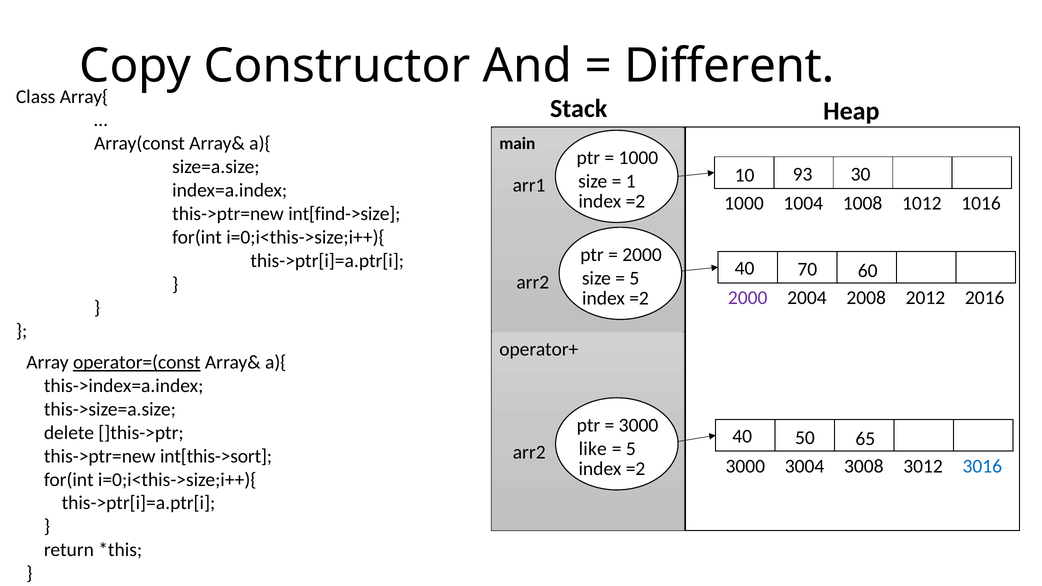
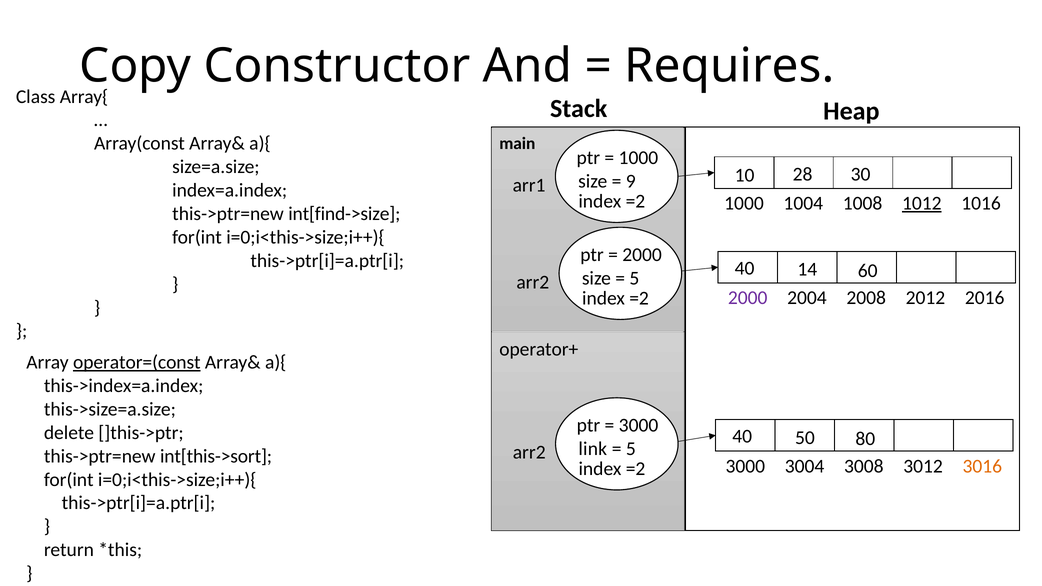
Different: Different -> Requires (729, 66)
93: 93 -> 28 (803, 174)
1: 1 -> 9 (631, 182)
1012 underline: none -> present (922, 203)
70: 70 -> 14 (807, 270)
65: 65 -> 80 (865, 439)
like: like -> link (593, 449)
3016 colour: blue -> orange (982, 466)
